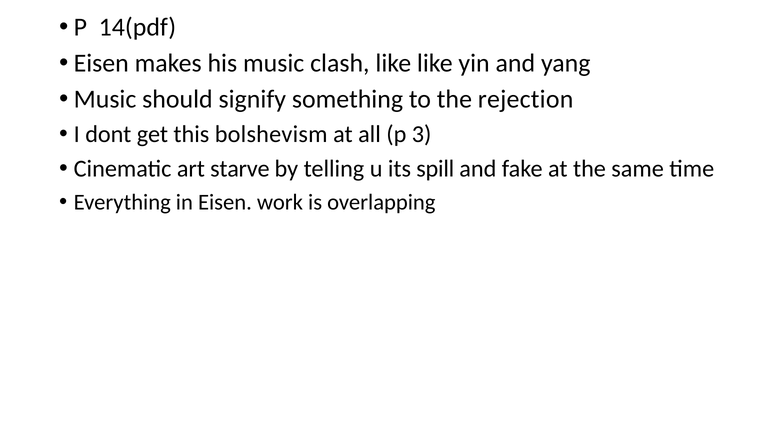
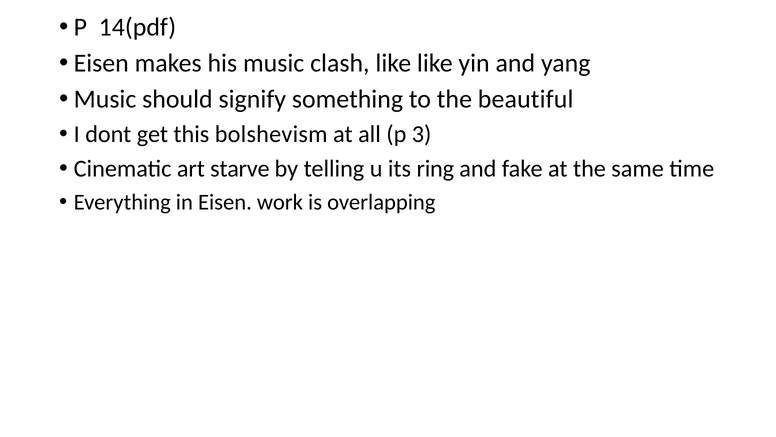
rejection: rejection -> beautiful (526, 99)
spill: spill -> ring (435, 169)
